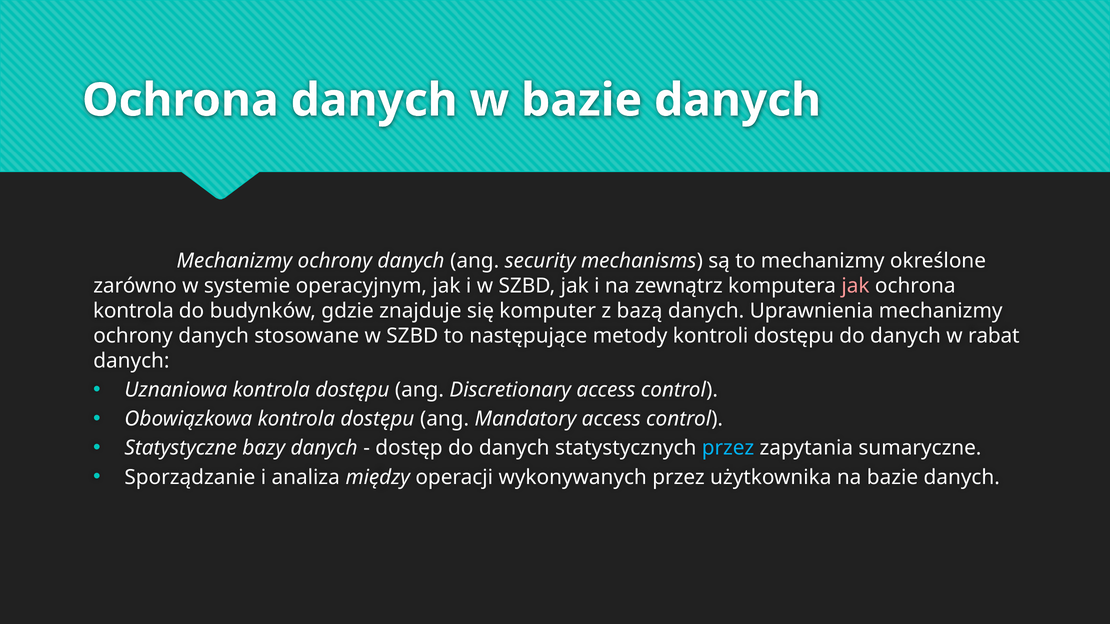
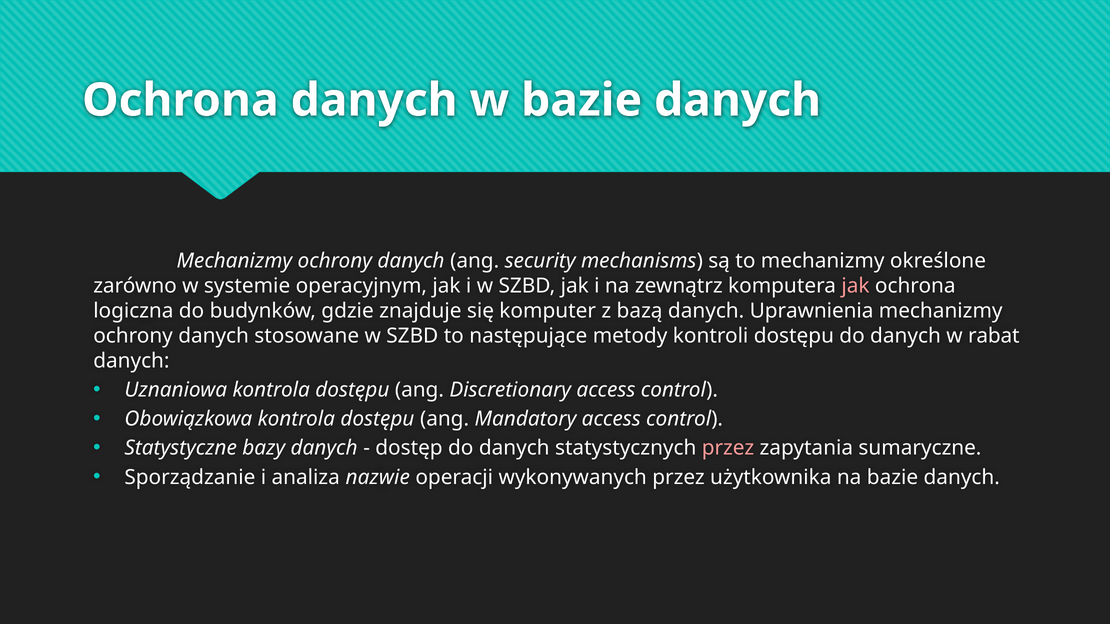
kontrola: kontrola -> logiczna (133, 311)
przez colour: light blue -> pink (728, 448)
między: między -> nazwie (378, 478)
